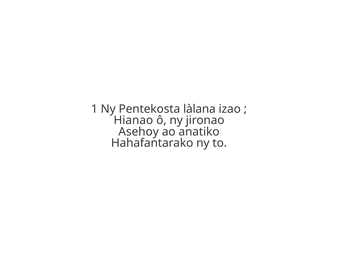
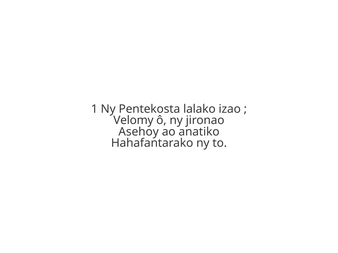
làlana: làlana -> lalako (199, 109)
Hianao: Hianao -> Velomy (133, 121)
